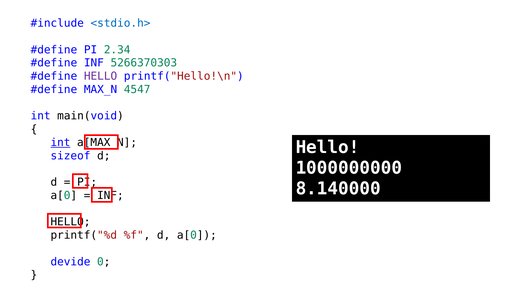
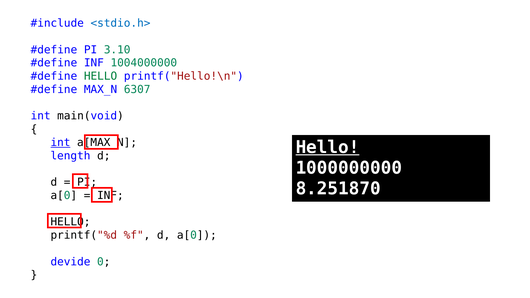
2.34: 2.34 -> 3.10 (117, 50)
5266370303: 5266370303 -> 1004000000 (144, 63)
HELLO colour: purple -> green (101, 76)
4547: 4547 -> 6307 (137, 90)
Hello underline: none -> present (328, 147)
sizeof: sizeof -> length (70, 156)
8.140000: 8.140000 -> 8.251870 (338, 189)
